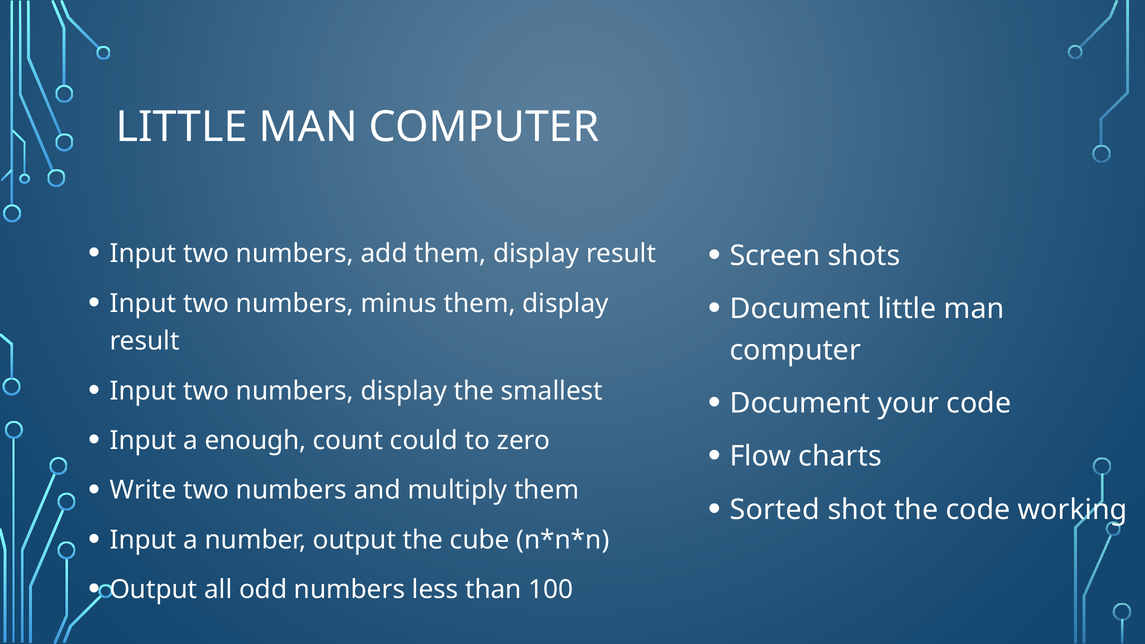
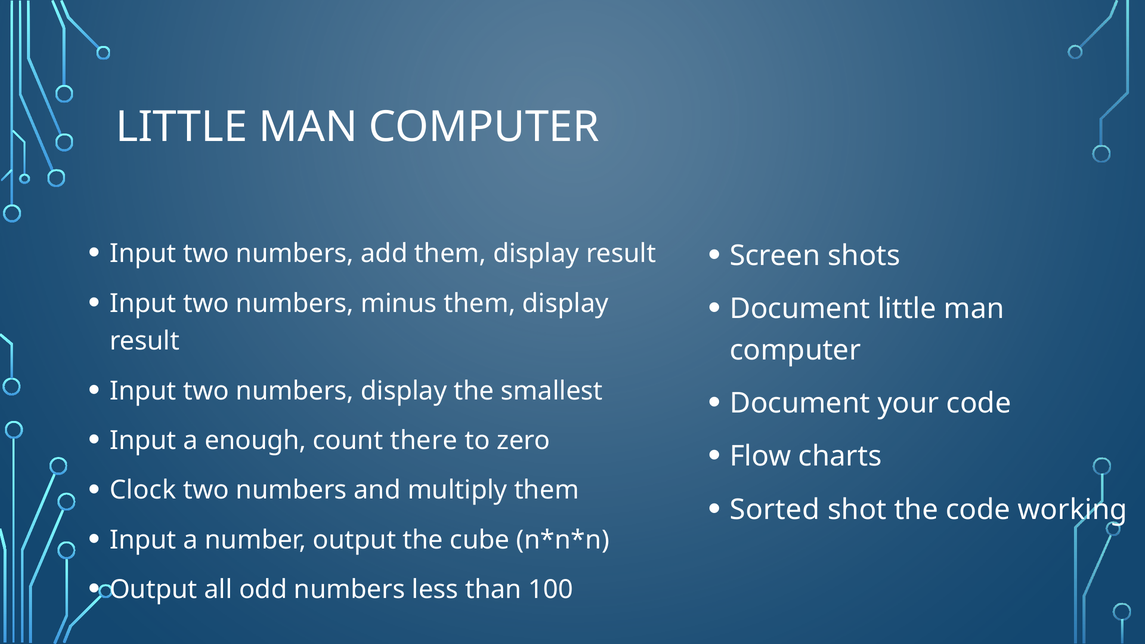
could: could -> there (424, 441)
Write: Write -> Clock (143, 490)
